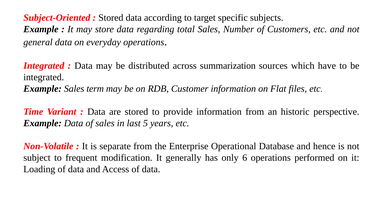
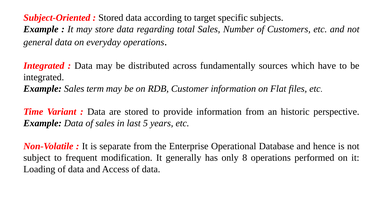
summarization: summarization -> fundamentally (228, 65)
6: 6 -> 8 (245, 157)
